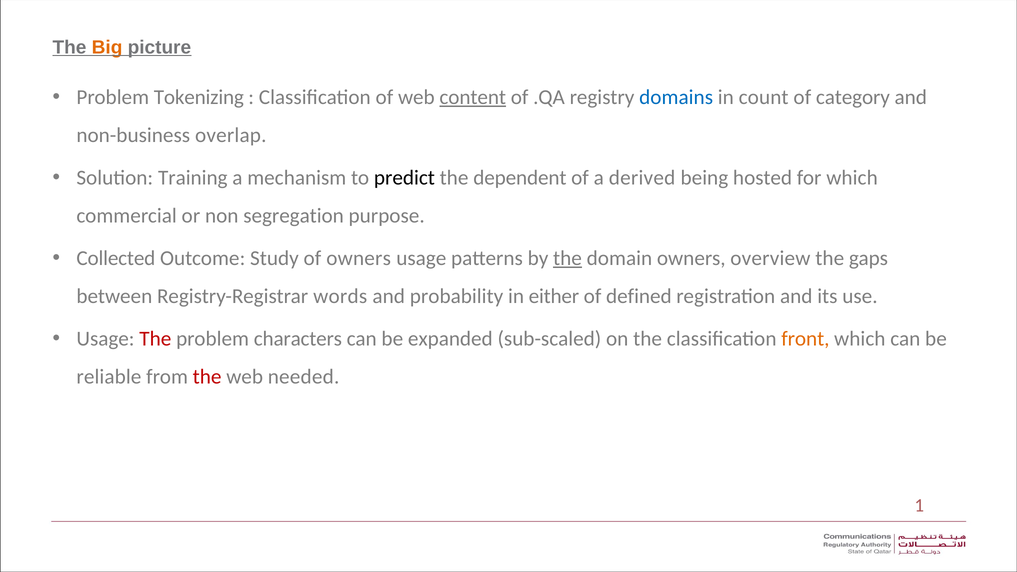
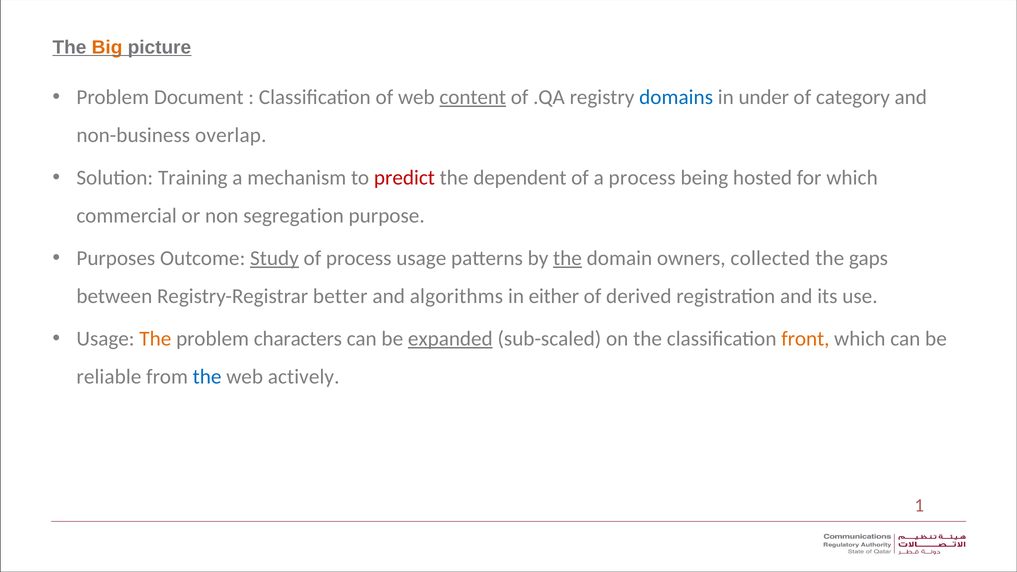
Tokenizing: Tokenizing -> Document (199, 97)
count: count -> under (764, 97)
predict colour: black -> red (404, 178)
a derived: derived -> process (642, 178)
Collected: Collected -> Purposes (116, 258)
Study underline: none -> present (274, 258)
of owners: owners -> process (359, 258)
overview: overview -> collected (770, 258)
words: words -> better (340, 296)
probability: probability -> algorithms (456, 296)
defined: defined -> derived (639, 296)
The colour: red -> orange (155, 339)
expanded underline: none -> present (450, 339)
the colour: red -> blue (207, 377)
needed: needed -> actively (304, 377)
